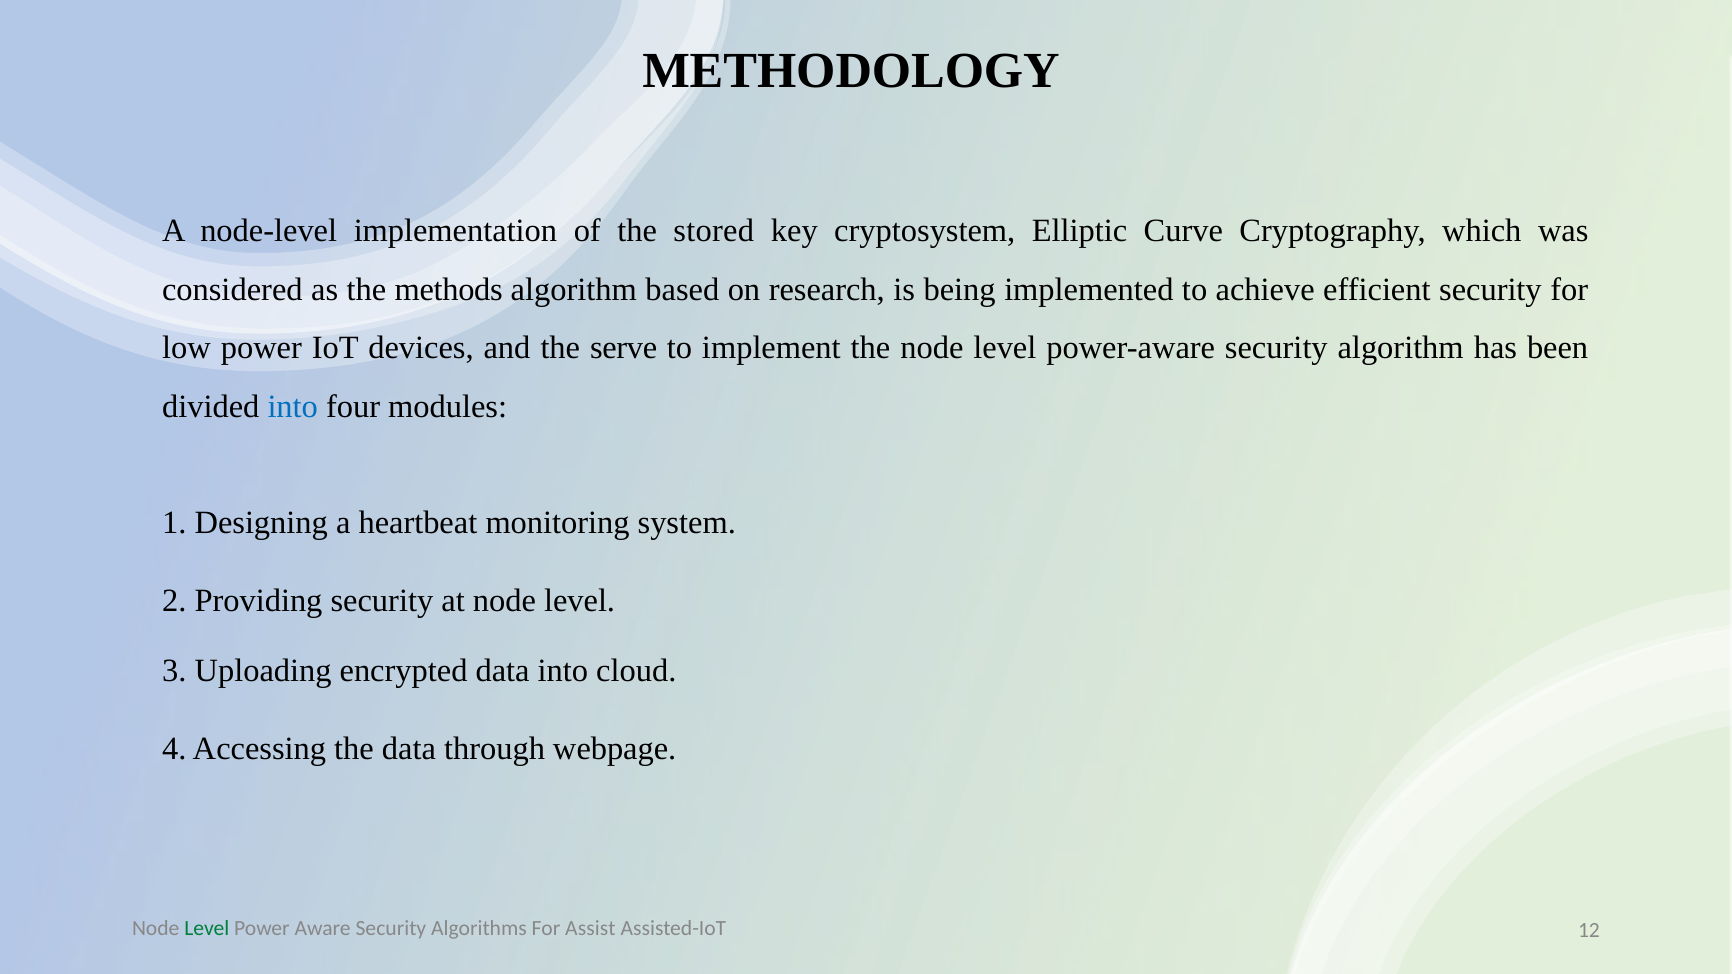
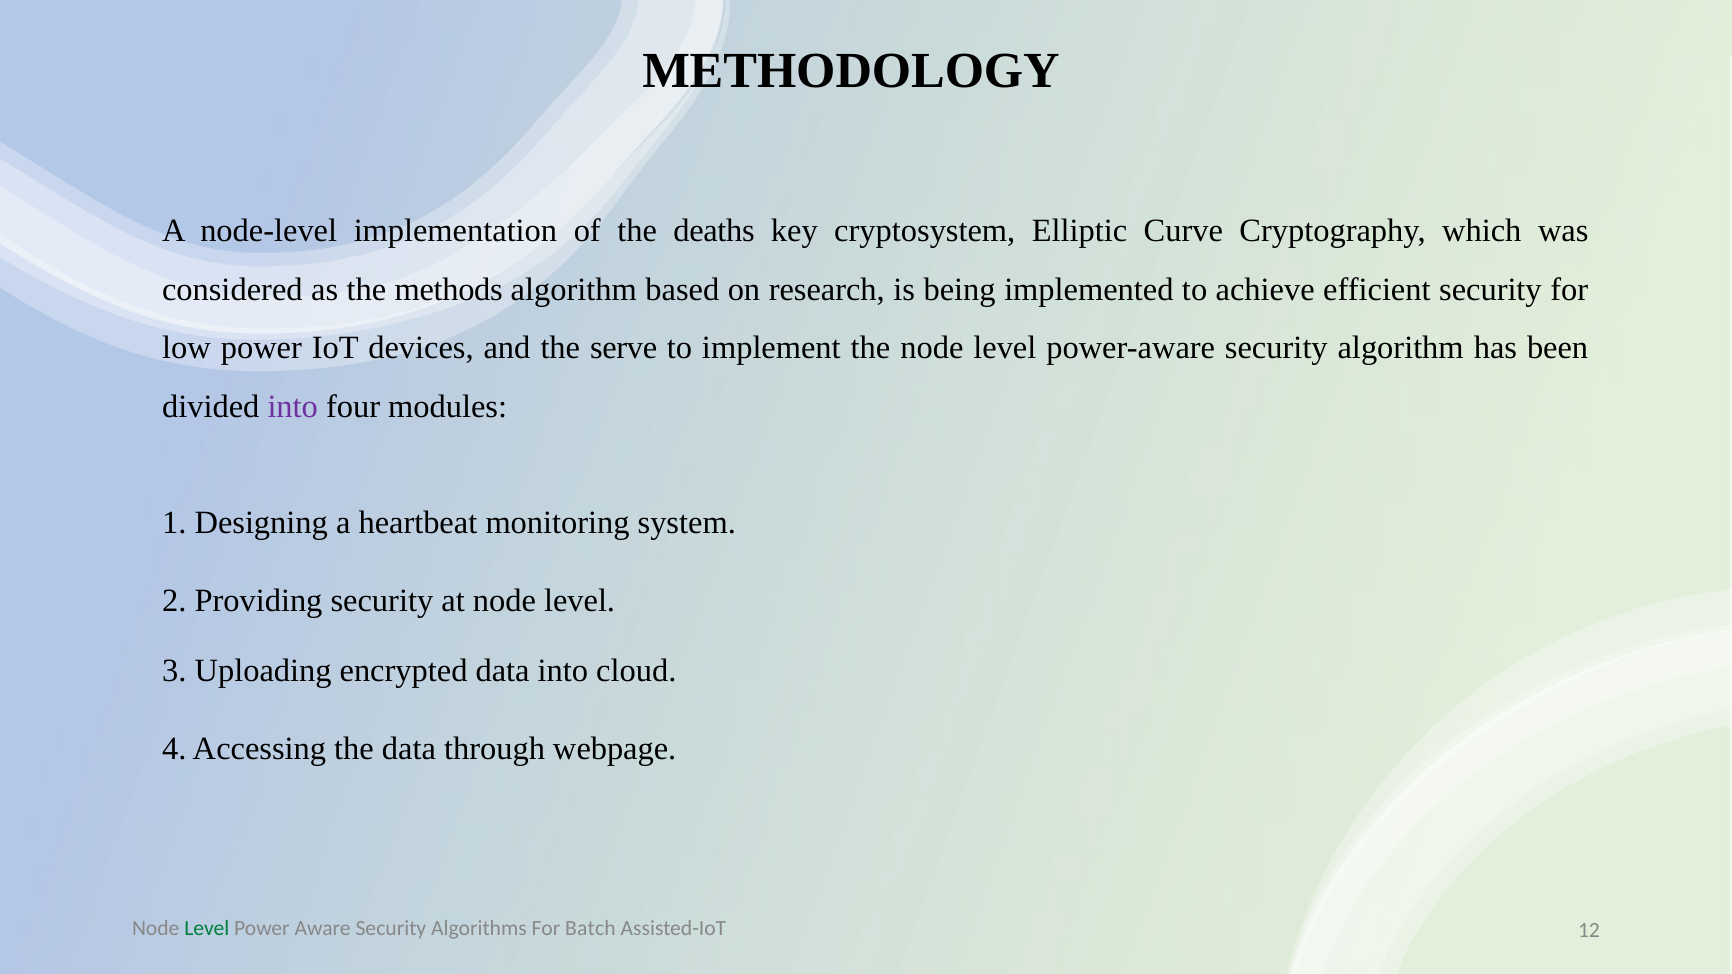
stored: stored -> deaths (714, 231)
into colour: blue -> purple (293, 406)
For Assist: Assist -> Batch (590, 928)
